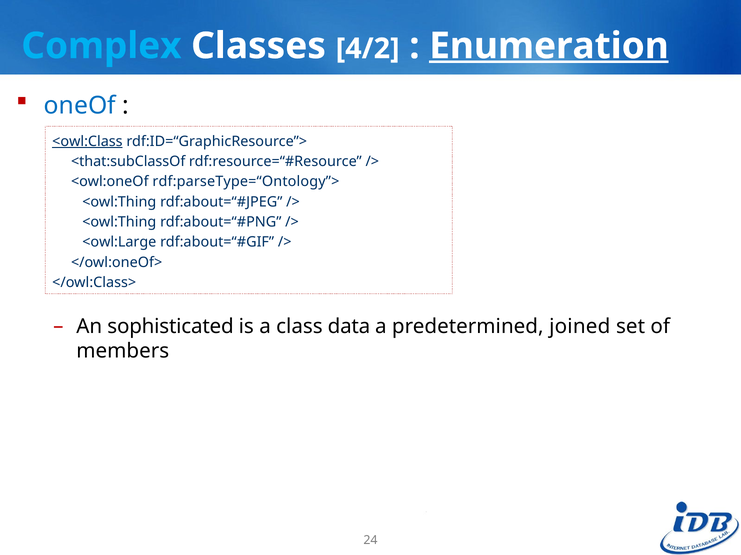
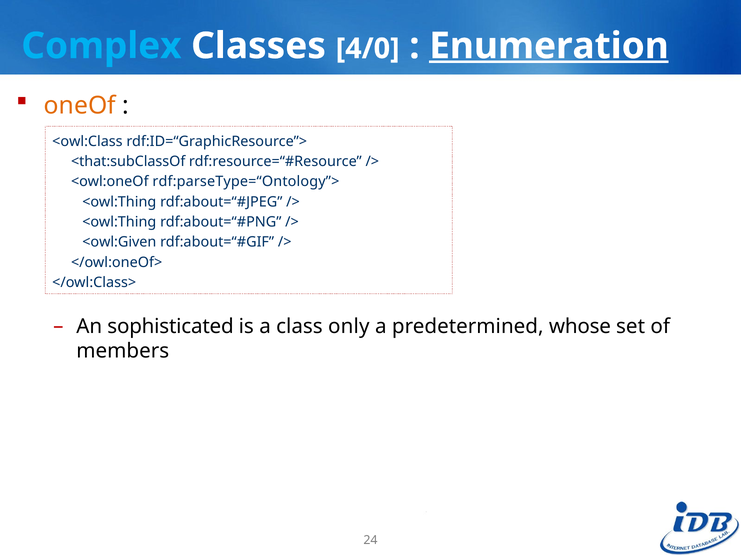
4/2: 4/2 -> 4/0 (368, 49)
oneOf colour: blue -> orange (80, 106)
<owl:Class underline: present -> none (87, 142)
<owl:Large: <owl:Large -> <owl:Given (119, 243)
data: data -> only (349, 327)
joined: joined -> whose (580, 327)
